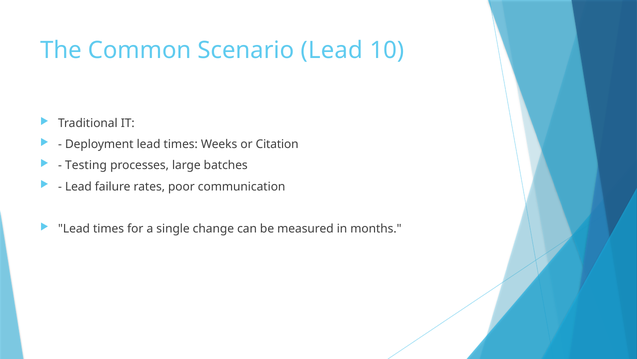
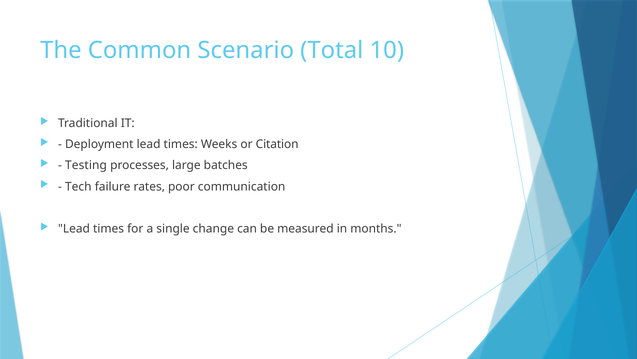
Scenario Lead: Lead -> Total (332, 50)
Lead: Lead -> Tech (78, 186)
